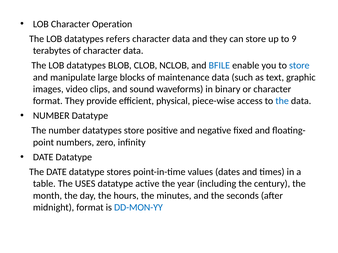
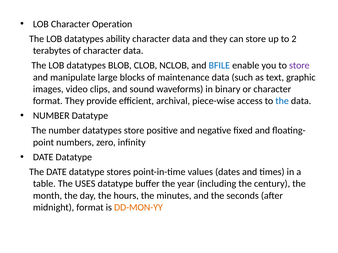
refers: refers -> ability (118, 39)
9: 9 -> 2 (294, 39)
store colour: blue -> purple (299, 66)
physical: physical -> archival (173, 101)
active: active -> buffer (147, 184)
DD-MON-YY colour: blue -> orange (138, 208)
